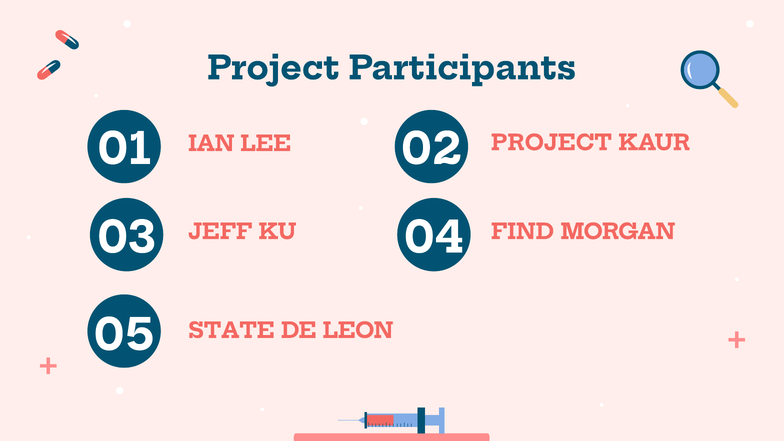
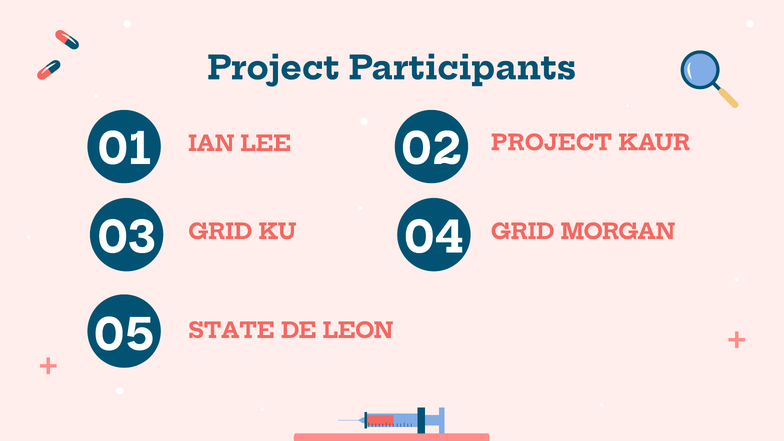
JEFF: JEFF -> GRID (220, 232)
FIND: FIND -> GRID (523, 232)
